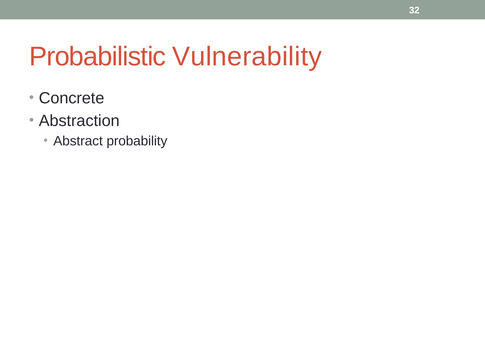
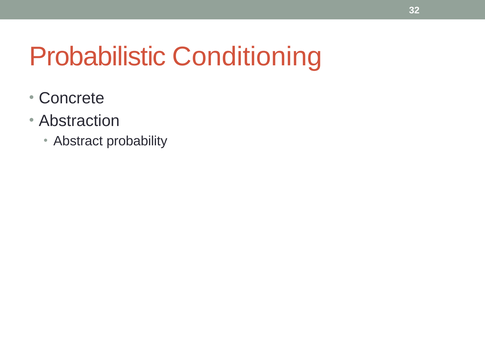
Vulnerability: Vulnerability -> Conditioning (247, 56)
